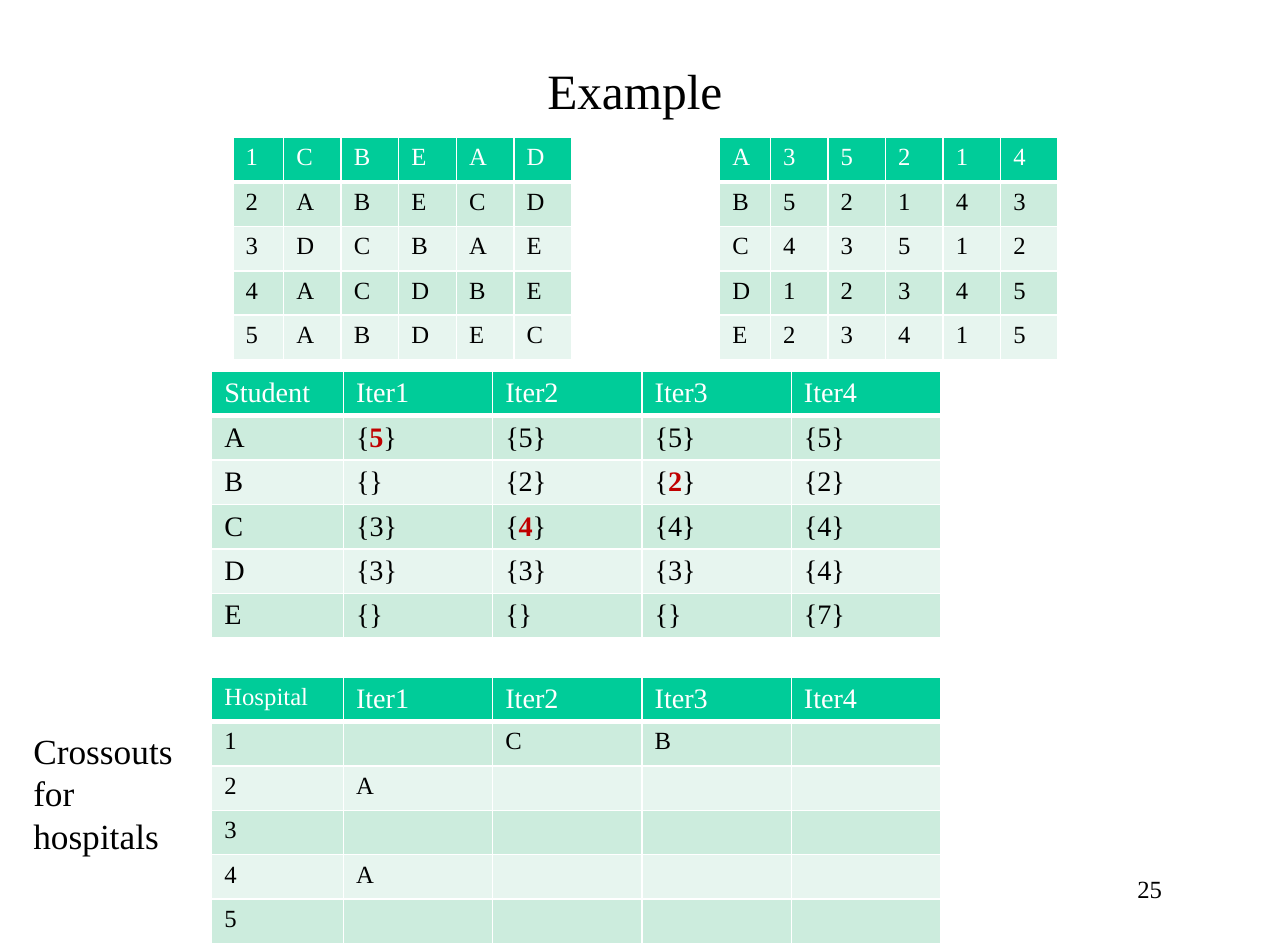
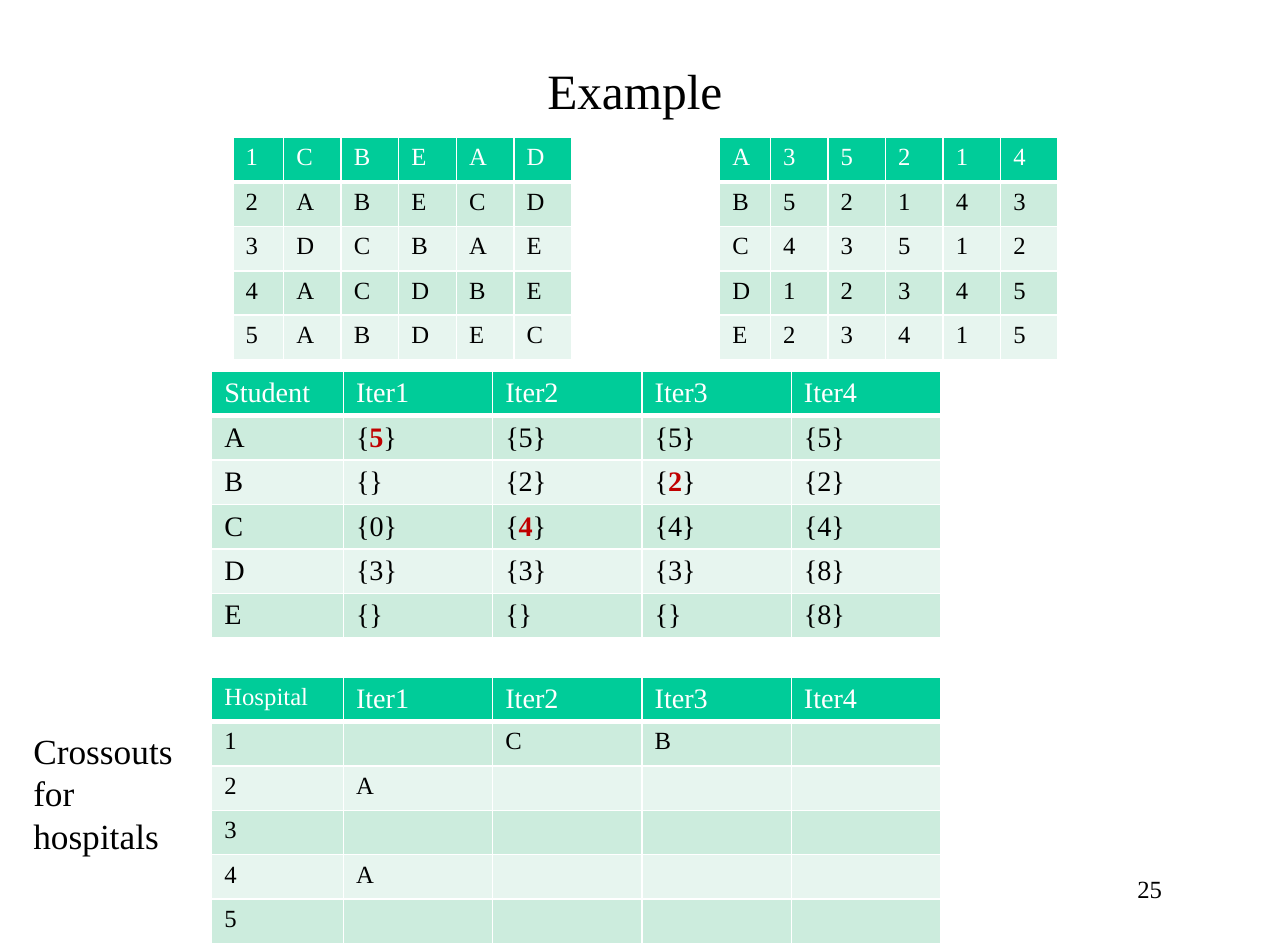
C 3: 3 -> 0 (377, 527)
3 3 4: 4 -> 8 (825, 572)
7: 7 -> 8 (825, 616)
